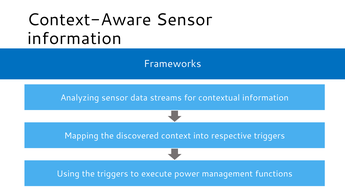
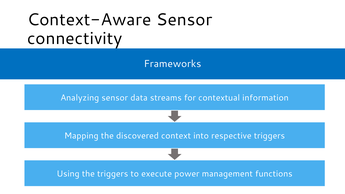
information: information -> connectivity (75, 38)
